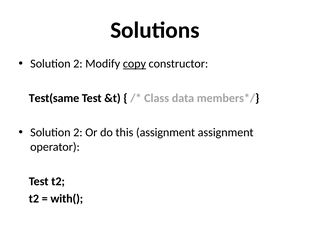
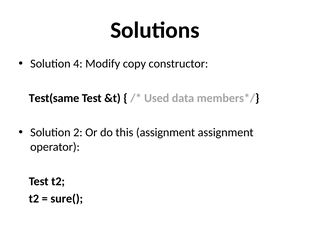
2: 2 -> 4 (78, 64)
copy underline: present -> none (134, 64)
Class: Class -> Used (157, 98)
with(: with( -> sure( (67, 199)
